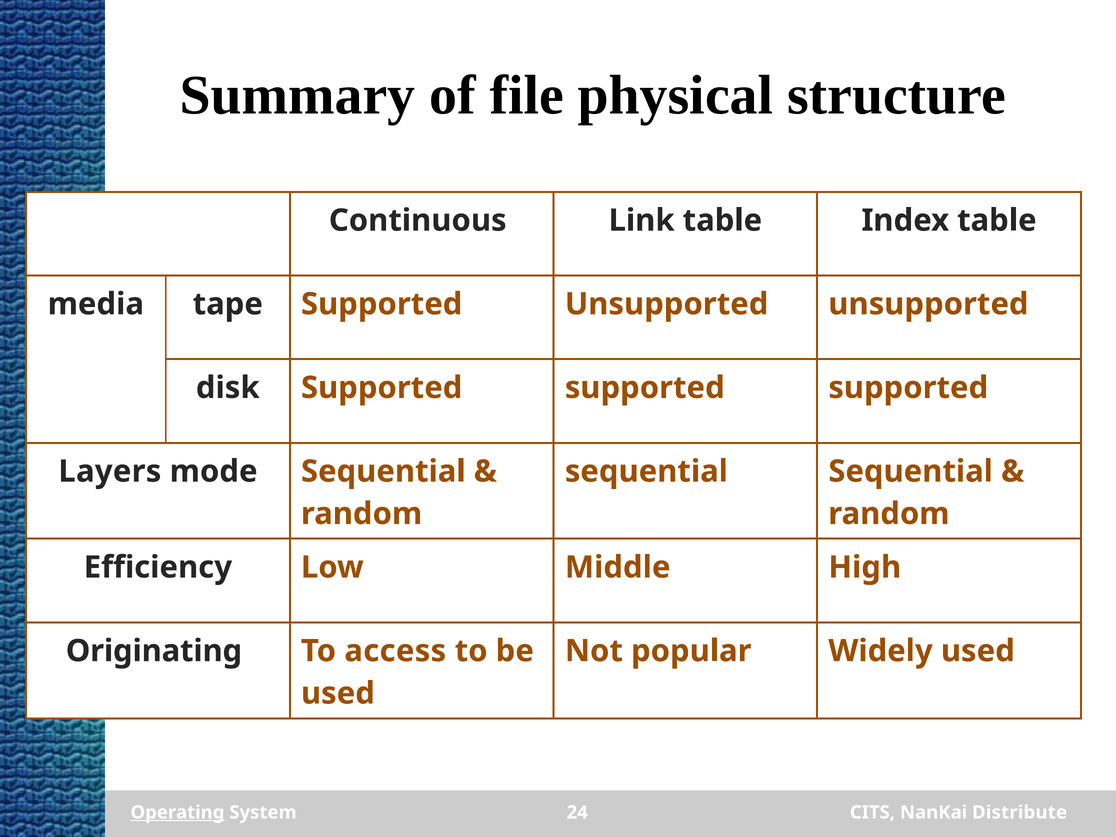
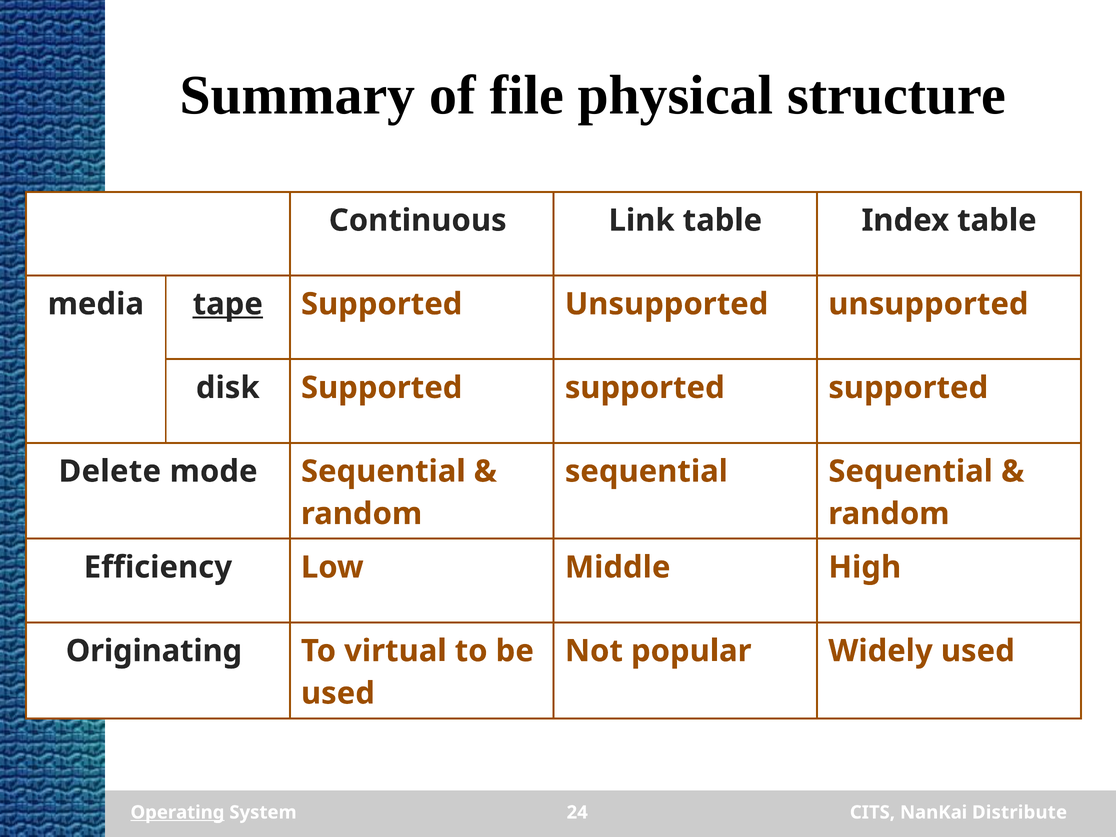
tape underline: none -> present (228, 304)
Layers: Layers -> Delete (110, 471)
access: access -> virtual (395, 651)
